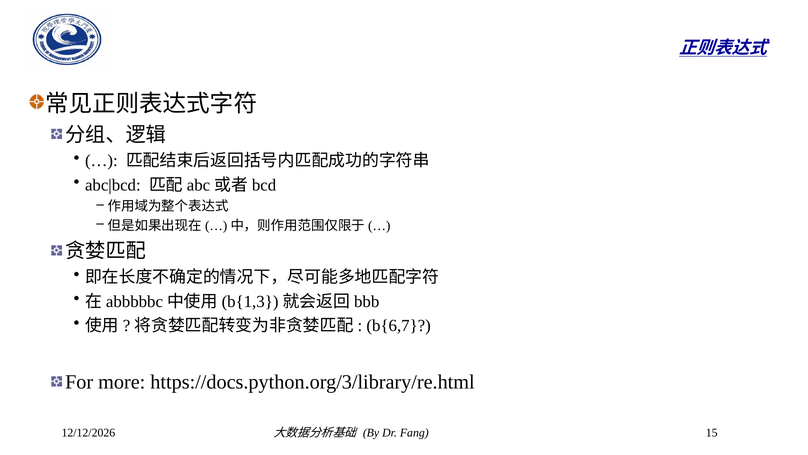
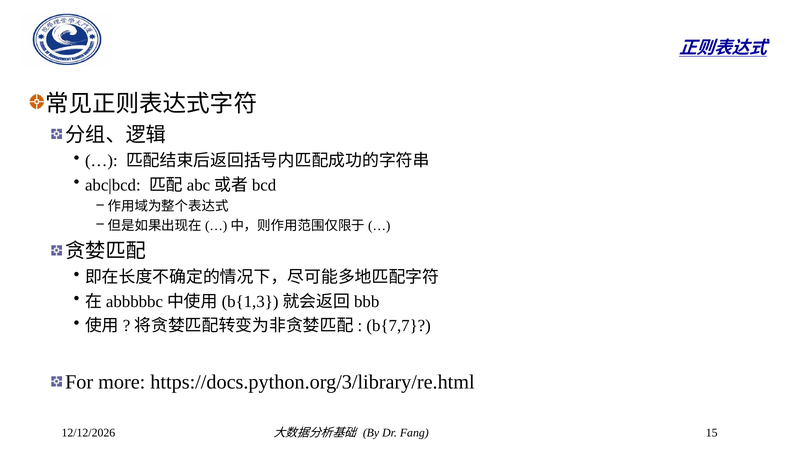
b{6,7: b{6,7 -> b{7,7 (399, 325)
